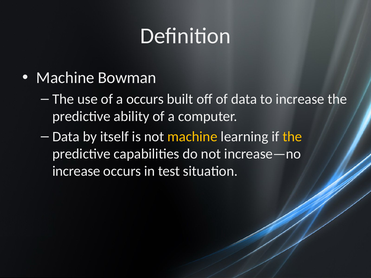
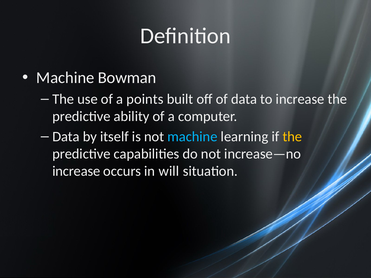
a occurs: occurs -> points (145, 99)
machine colour: yellow -> light blue (192, 137)
test: test -> will (169, 171)
